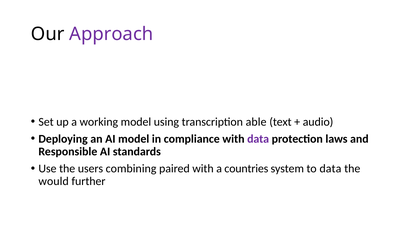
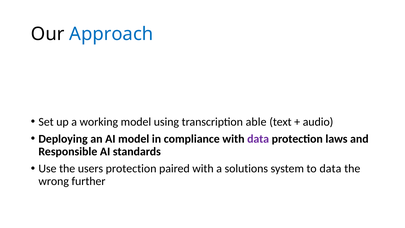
Approach colour: purple -> blue (111, 34)
users combining: combining -> protection (131, 168)
countries: countries -> solutions (246, 168)
would: would -> wrong (54, 181)
